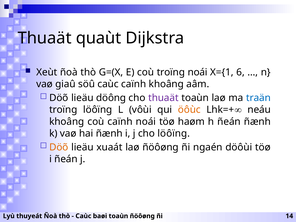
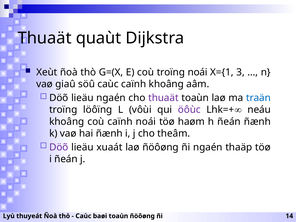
6: 6 -> 3 (241, 72)
lieäu döông: döông -> ngaén (111, 98)
öôùc colour: orange -> purple (189, 110)
cho löôïng: löôïng -> theâm (174, 133)
Döõ colour: orange -> purple (59, 147)
döôùi: döôùi -> thaäp (239, 147)
